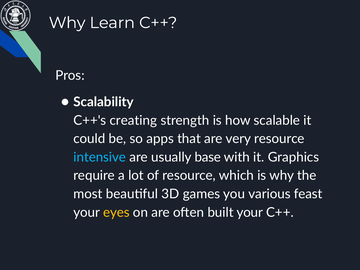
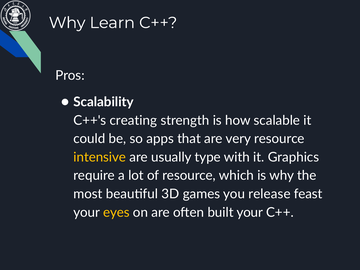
intensive colour: light blue -> yellow (100, 157)
base: base -> type (208, 157)
various: various -> release (269, 194)
